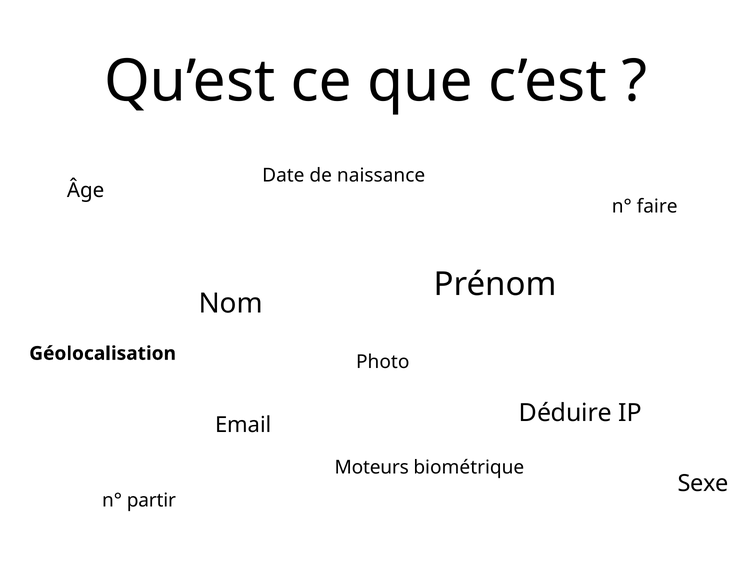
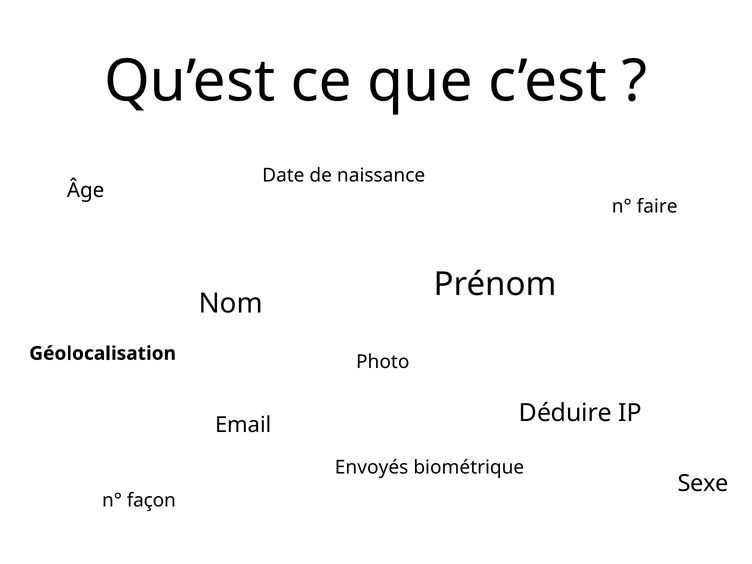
Moteurs: Moteurs -> Envoyés (372, 467)
partir: partir -> façon (151, 501)
